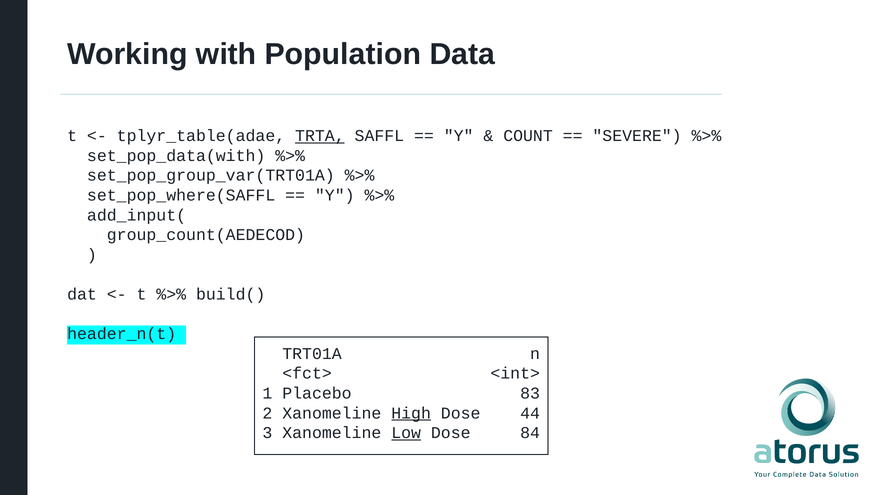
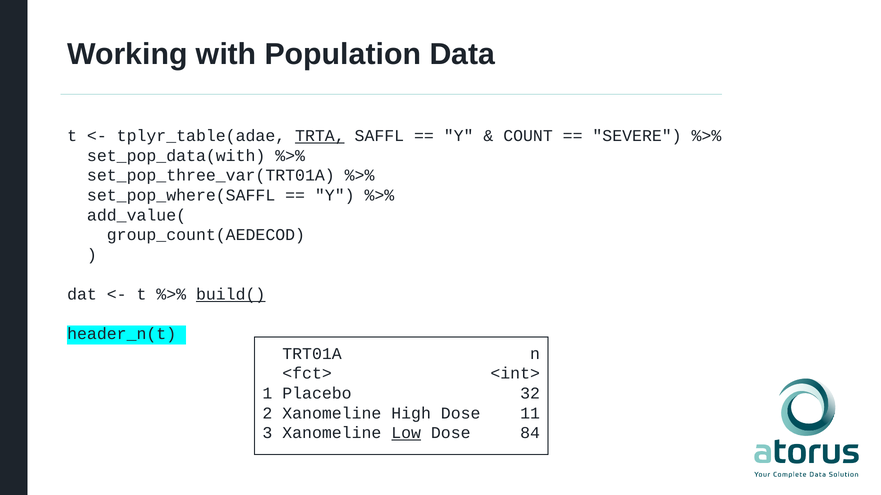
set_pop_group_var(TRT01A: set_pop_group_var(TRT01A -> set_pop_three_var(TRT01A (211, 176)
add_input(: add_input( -> add_value( (137, 215)
build( underline: none -> present (231, 295)
83: 83 -> 32 (530, 394)
High underline: present -> none (411, 414)
44: 44 -> 11 (530, 414)
